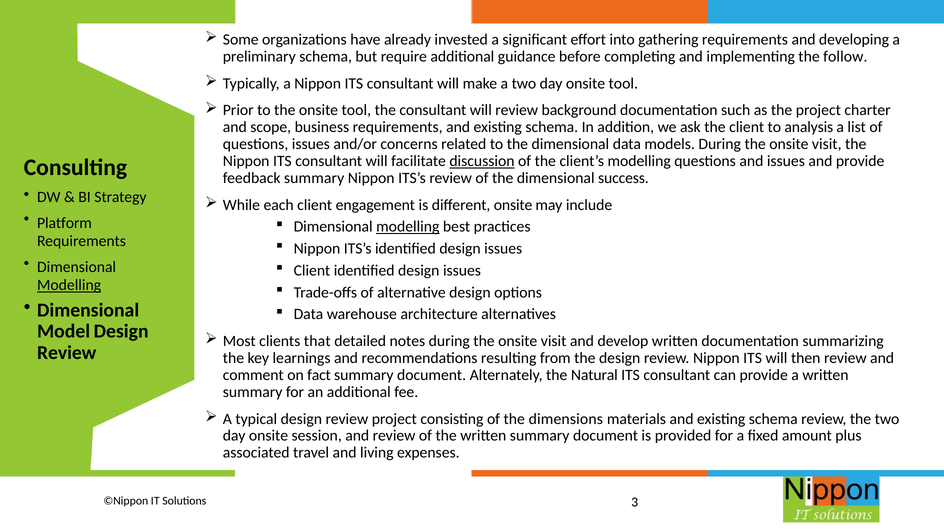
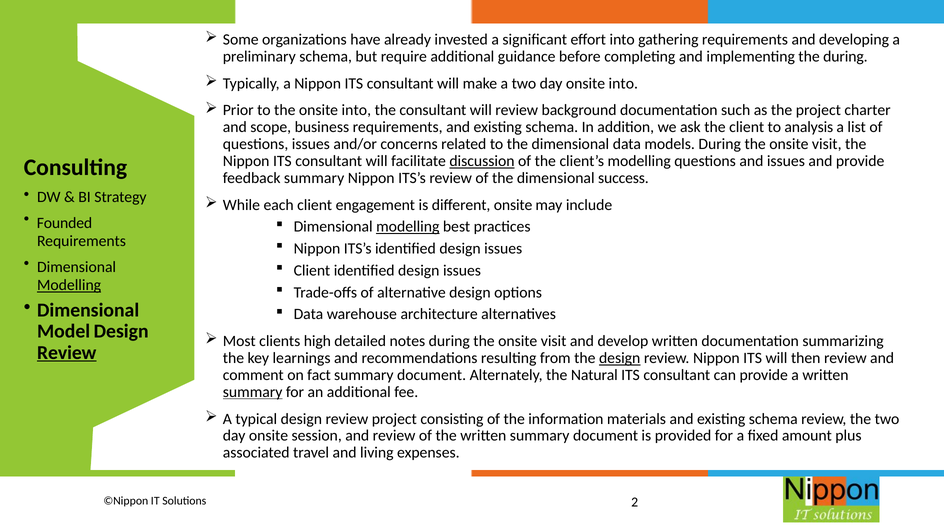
the follow: follow -> during (845, 57)
day onsite tool: tool -> into (623, 83)
the onsite tool: tool -> into (356, 110)
Platform: Platform -> Founded (64, 223)
that: that -> high (317, 341)
Review underline: none -> present (67, 353)
design underline: none -> present (620, 358)
summary underline: none -> present (253, 392)
dimensions: dimensions -> information (566, 419)
3: 3 -> 2 (635, 502)
